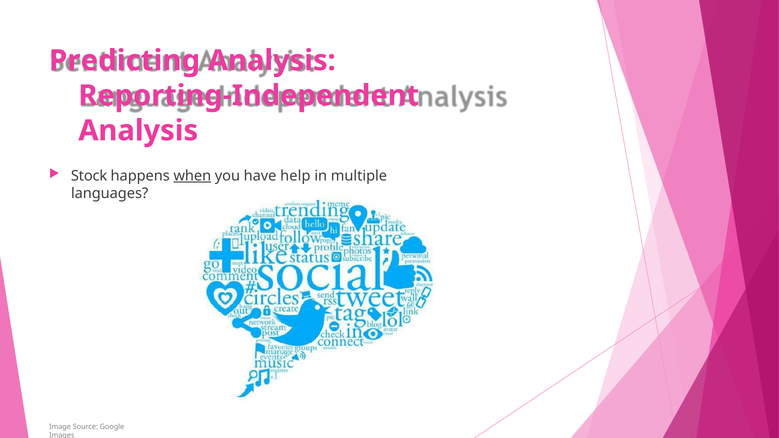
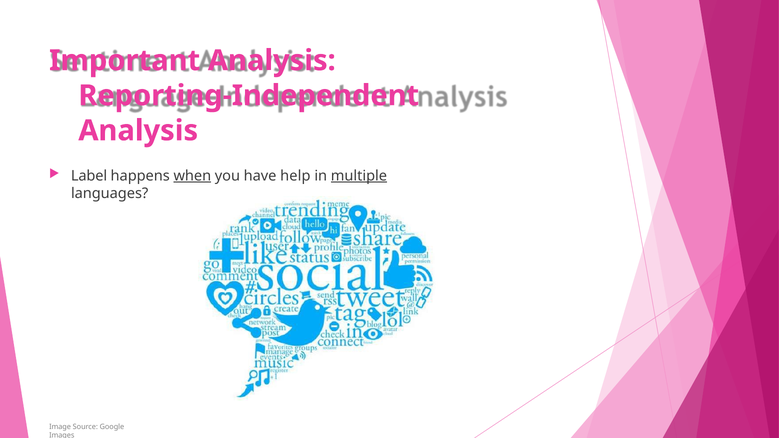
Predicting: Predicting -> Important (125, 61)
Stock: Stock -> Label (89, 176)
multiple underline: none -> present (359, 176)
